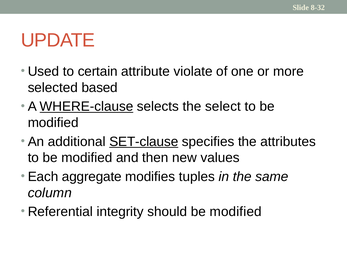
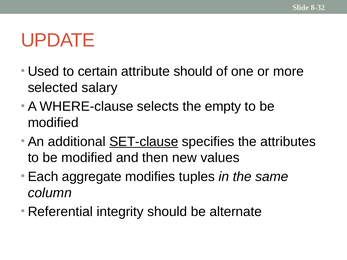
attribute violate: violate -> should (193, 72)
based: based -> salary (100, 88)
WHERE-clause underline: present -> none (86, 107)
select: select -> empty (223, 107)
should be modified: modified -> alternate (236, 212)
